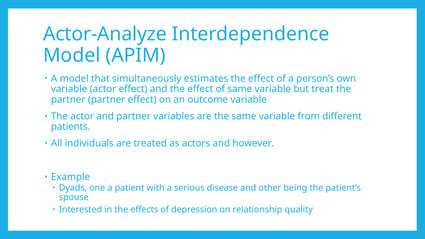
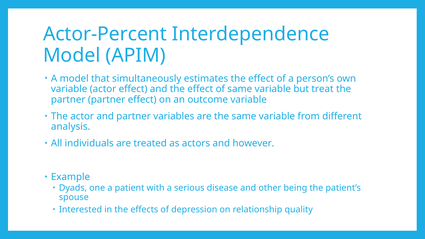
Actor-Analyze: Actor-Analyze -> Actor-Percent (105, 34)
patients: patients -> analysis (71, 127)
